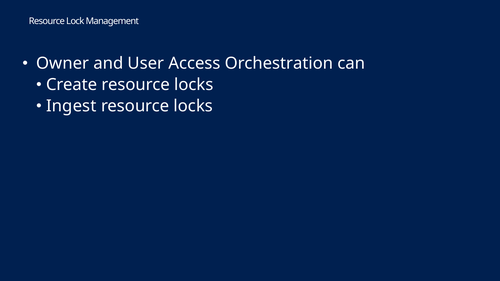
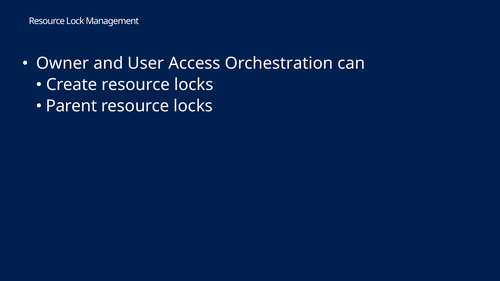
Ingest: Ingest -> Parent (71, 106)
